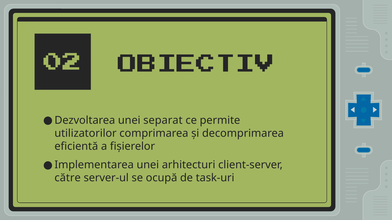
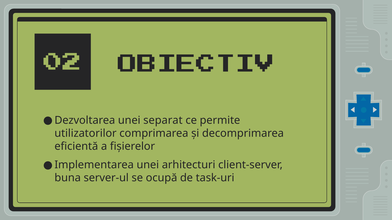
către: către -> buna (68, 178)
